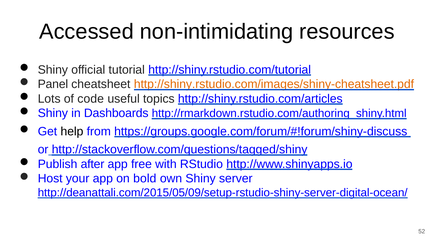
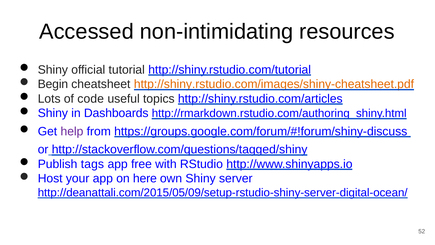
Panel: Panel -> Begin (53, 84)
help colour: black -> purple (72, 131)
after: after -> tags (92, 164)
bold: bold -> here (145, 178)
